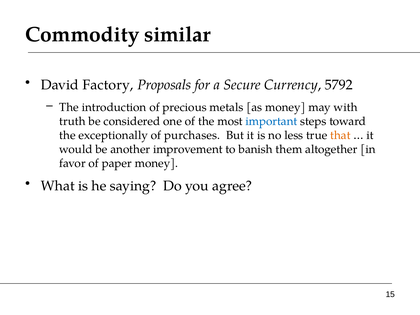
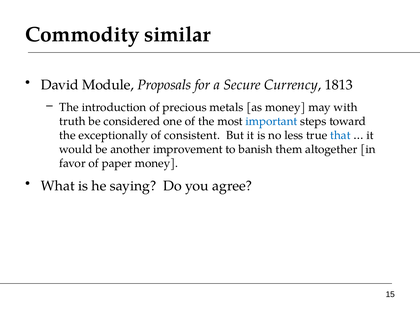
Factory: Factory -> Module (108, 85)
5792: 5792 -> 1813 (339, 85)
purchases: purchases -> consistent (192, 135)
that colour: orange -> blue (340, 135)
